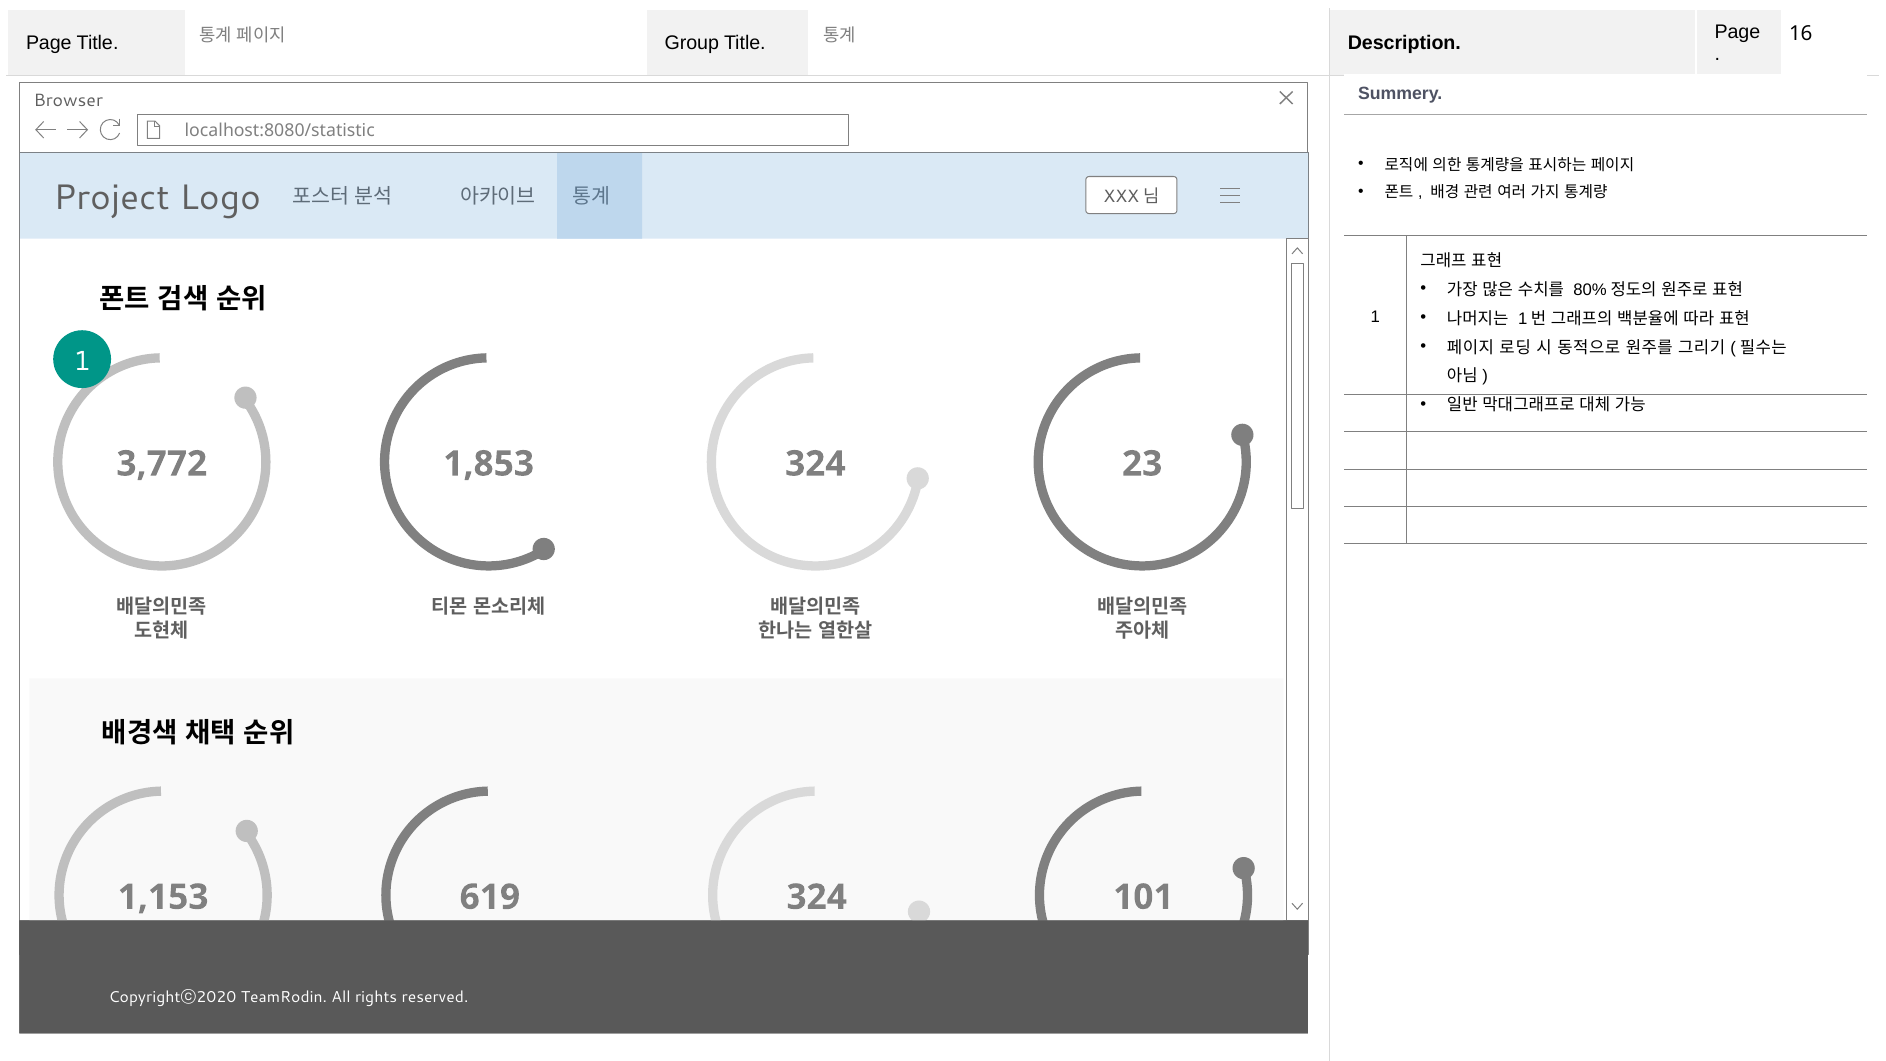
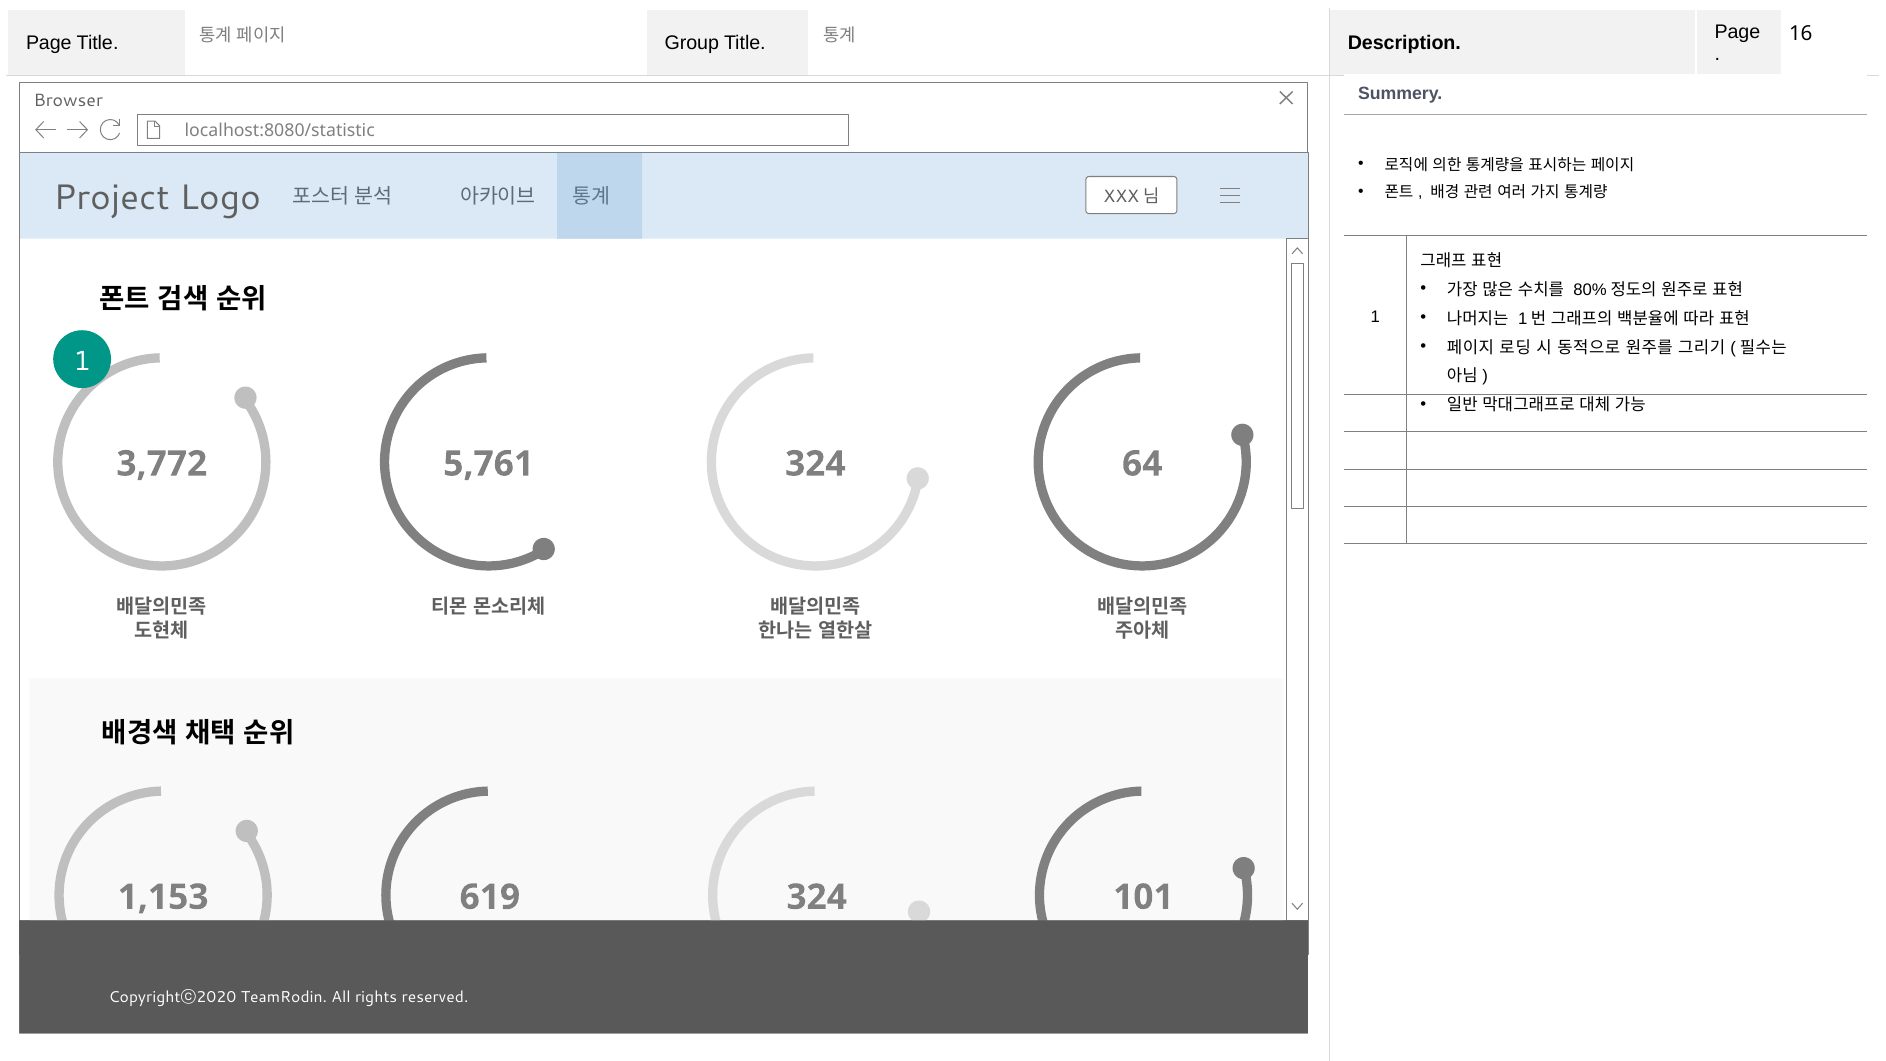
1,853: 1,853 -> 5,761 (489, 464)
23: 23 -> 64 (1142, 464)
